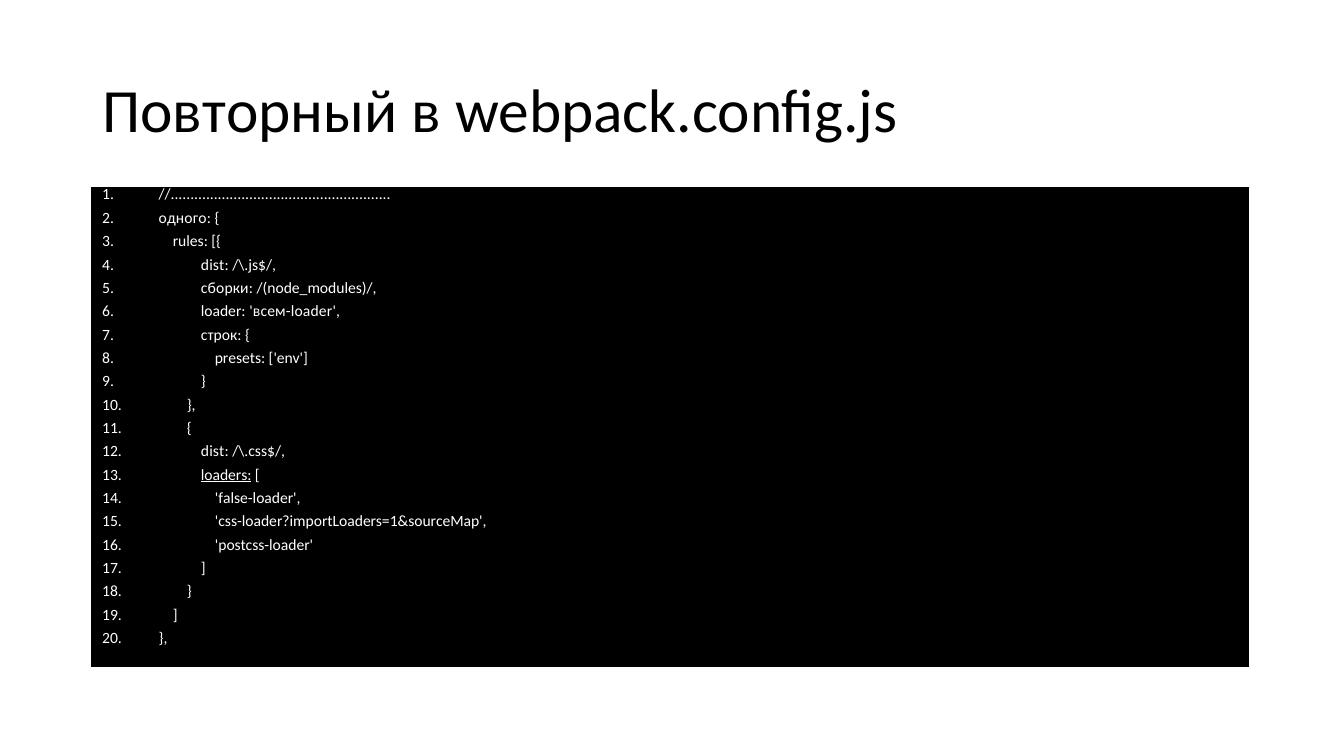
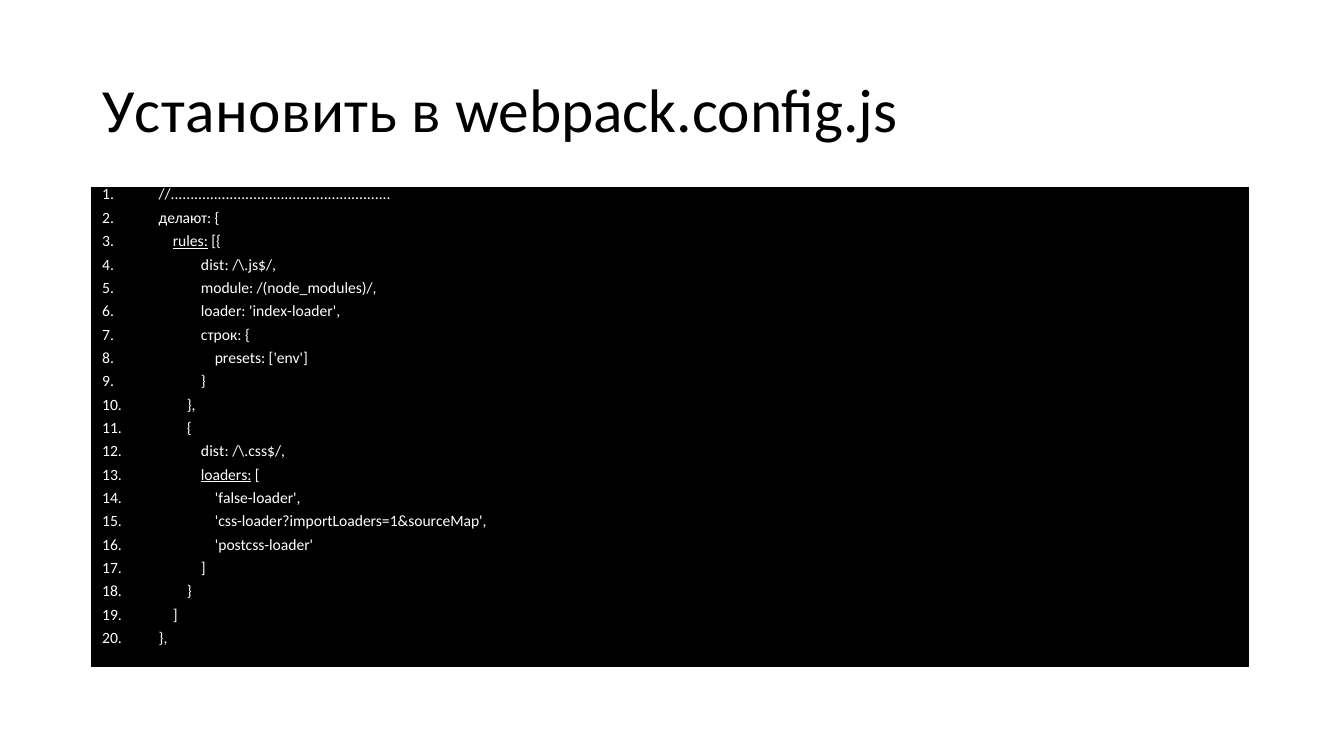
Повторный: Повторный -> Установить (250, 113)
одного: одного -> делают (185, 218)
rules underline: none -> present (190, 241)
сборки: сборки -> module (227, 288)
всем-loader: всем-loader -> index-loader (295, 311)
